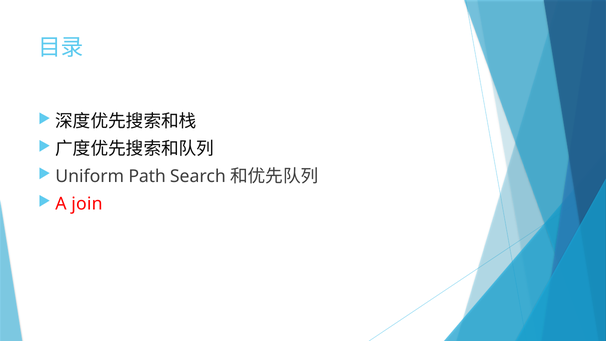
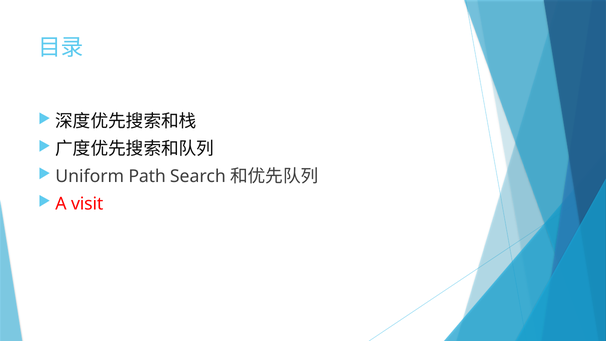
join: join -> visit (87, 204)
